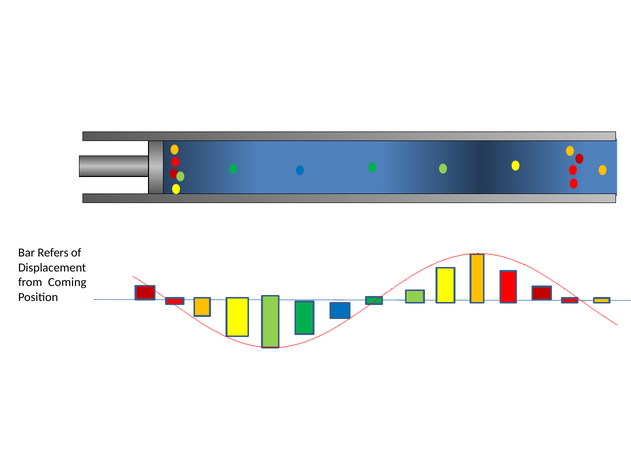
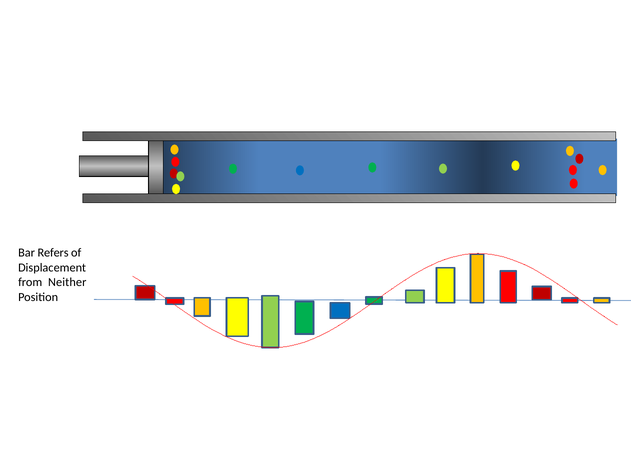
Coming: Coming -> Neither (67, 282)
